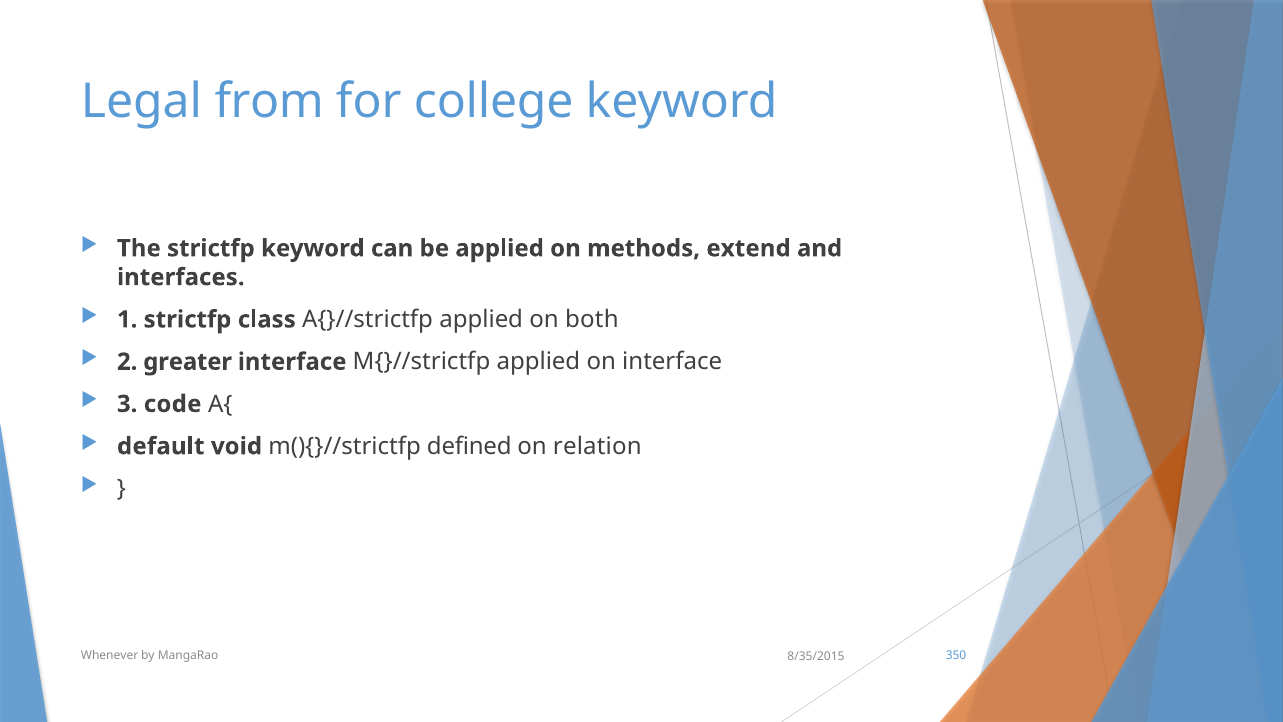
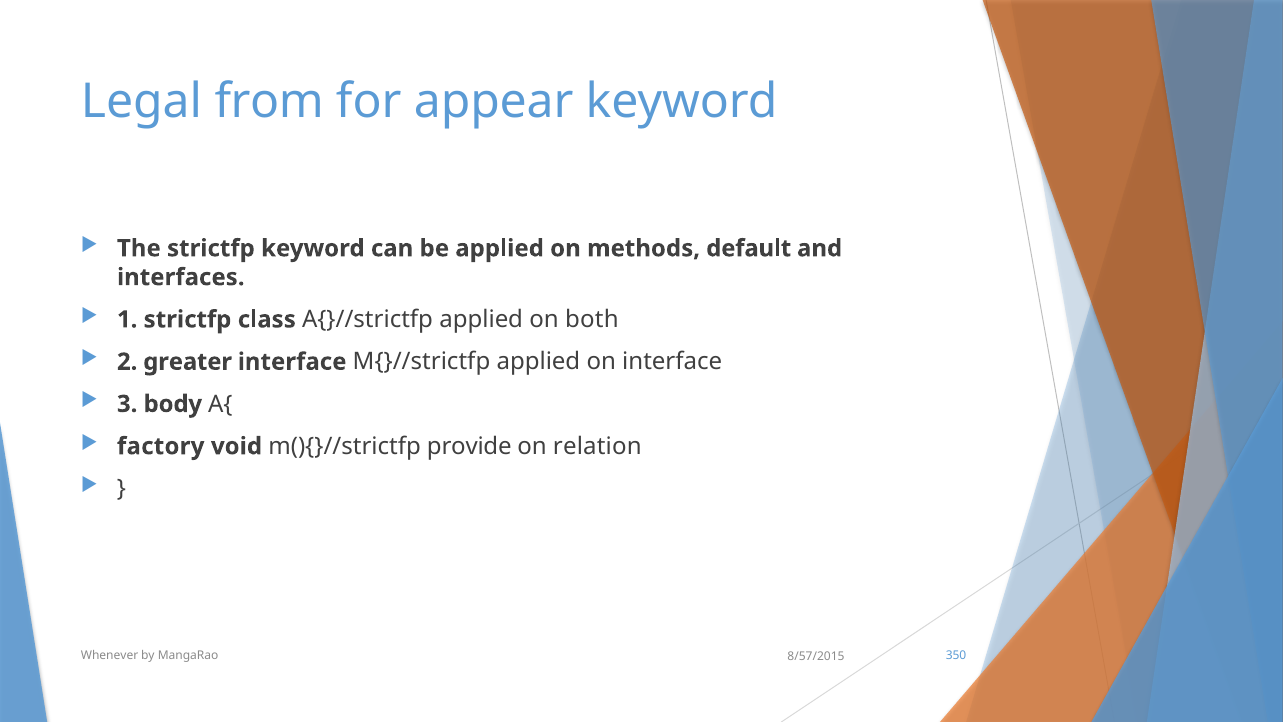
college: college -> appear (494, 101)
extend: extend -> default (749, 248)
code: code -> body (173, 404)
default: default -> factory (161, 446)
defined: defined -> provide (469, 446)
8/35/2015: 8/35/2015 -> 8/57/2015 (816, 656)
